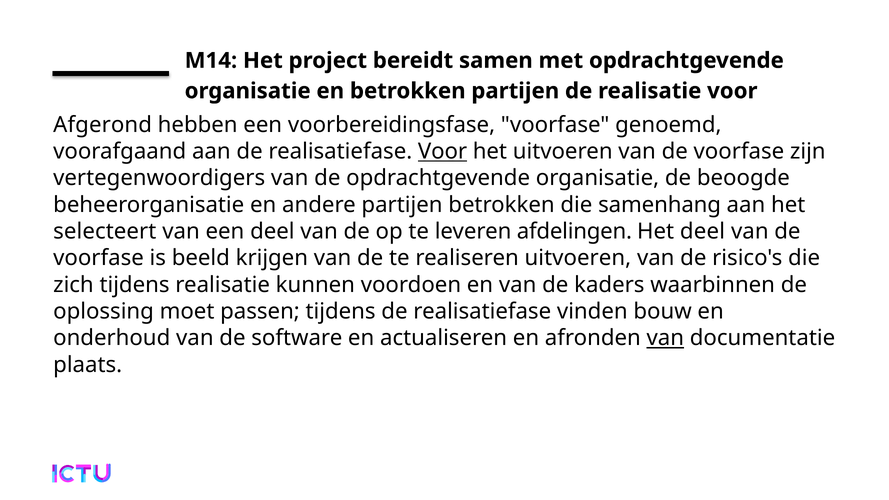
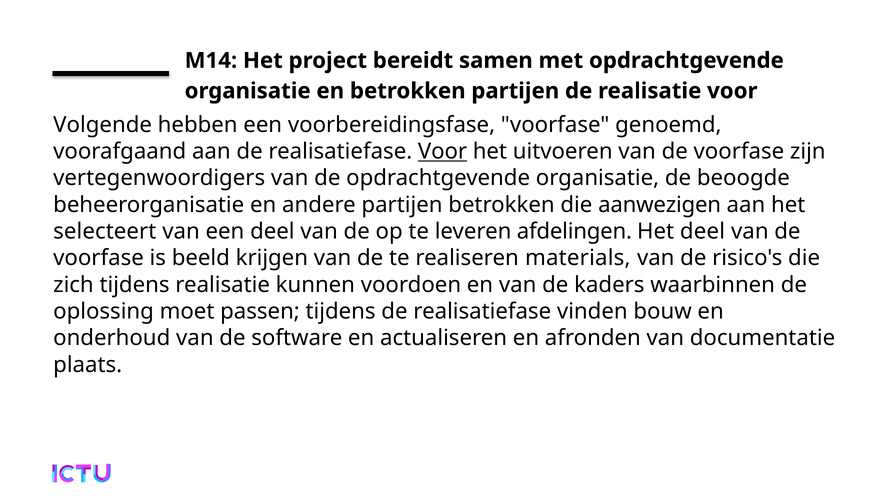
Afgerond: Afgerond -> Volgende (103, 125)
samenhang: samenhang -> aanwezigen (660, 205)
realiseren uitvoeren: uitvoeren -> materials (578, 258)
van underline: present -> none (665, 338)
